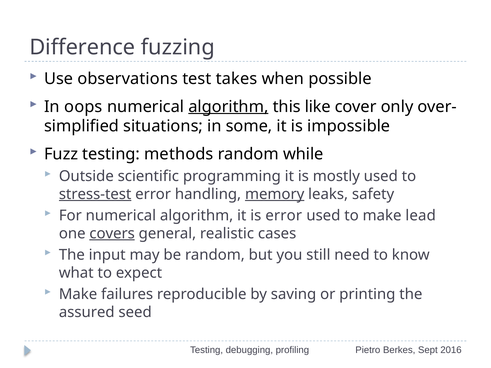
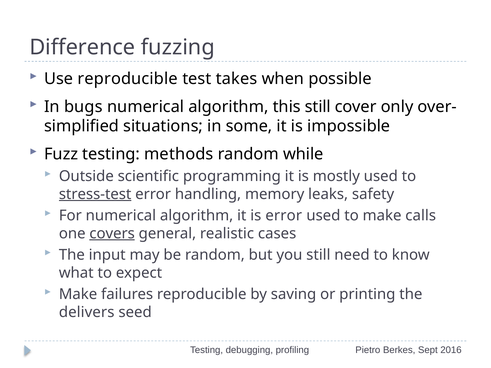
Use observations: observations -> reproducible (128, 79)
oops: oops -> bugs (83, 107)
algorithm underline: present -> none (228, 107)
this like: like -> still (318, 107)
memory underline: present -> none (275, 194)
lead: lead -> calls (421, 216)
assured: assured -> delivers (87, 312)
